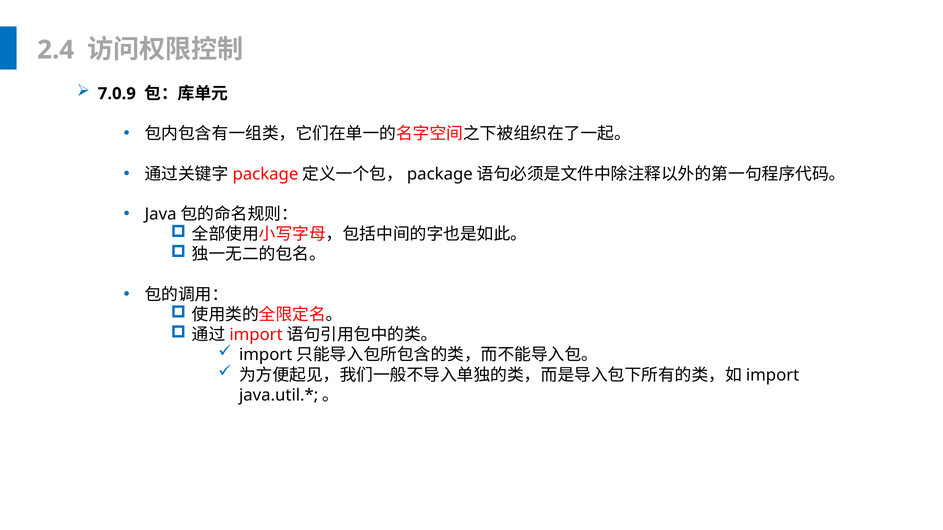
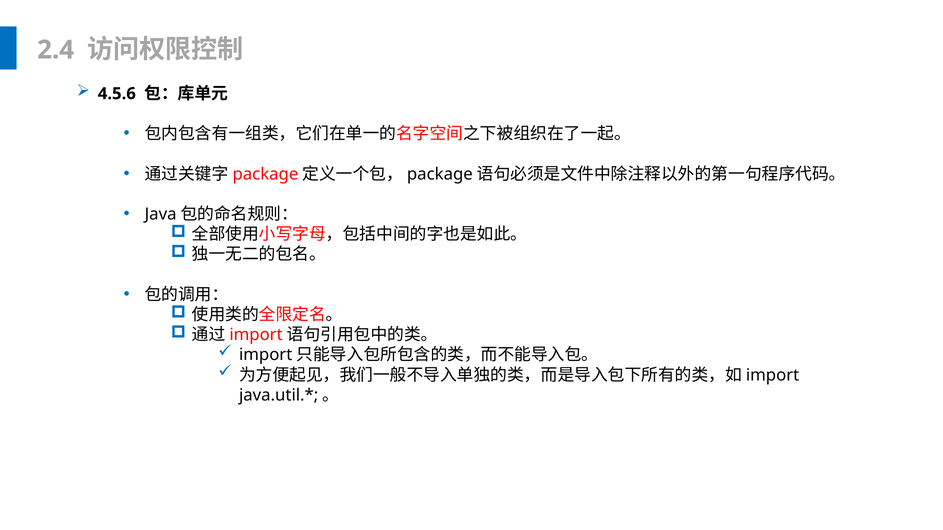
7.0.9: 7.0.9 -> 4.5.6 (117, 94)
